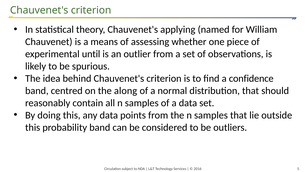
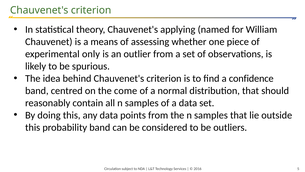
until: until -> only (91, 54)
along: along -> come (126, 90)
